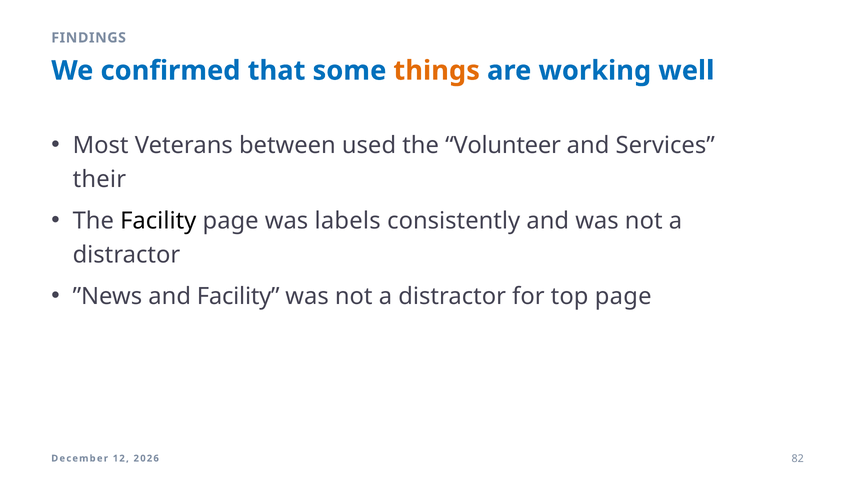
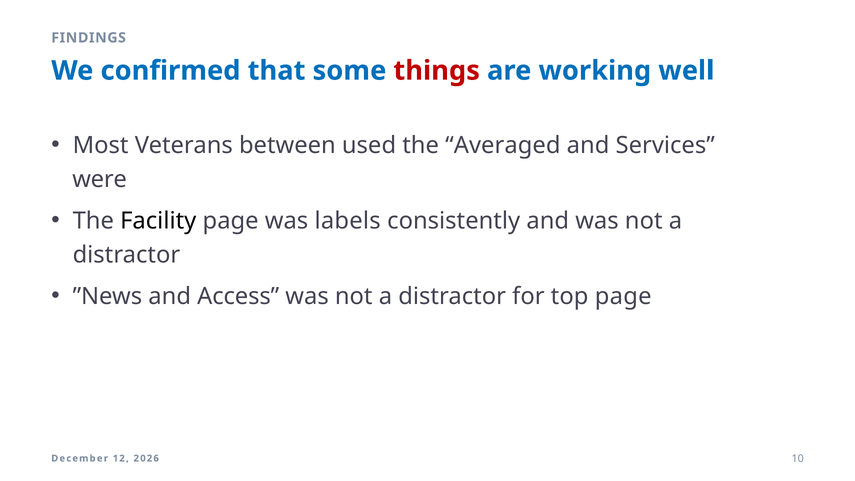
things colour: orange -> red (437, 71)
Volunteer: Volunteer -> Averaged (503, 145)
their: their -> were (100, 179)
and Facility: Facility -> Access (238, 296)
82: 82 -> 10 (798, 458)
